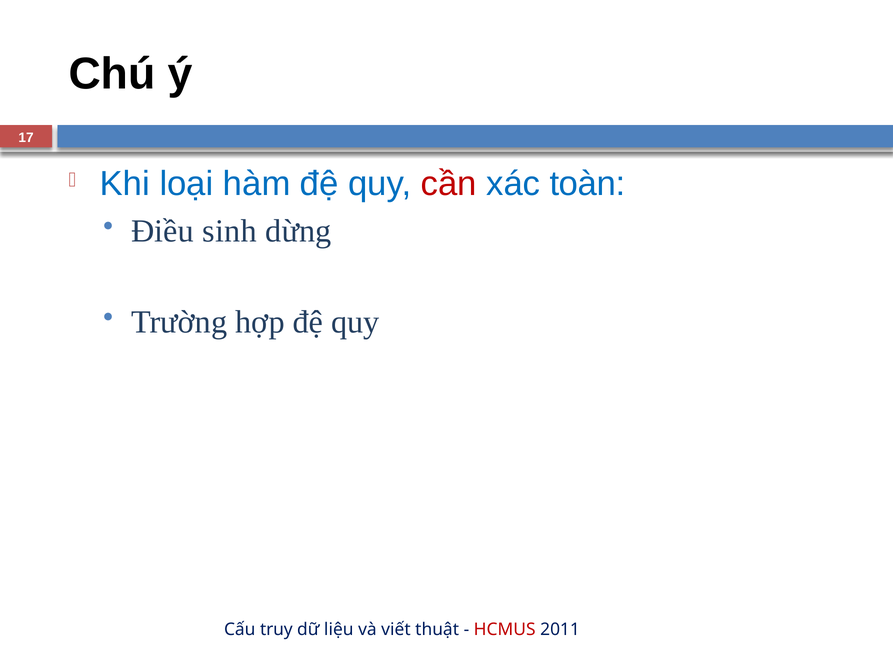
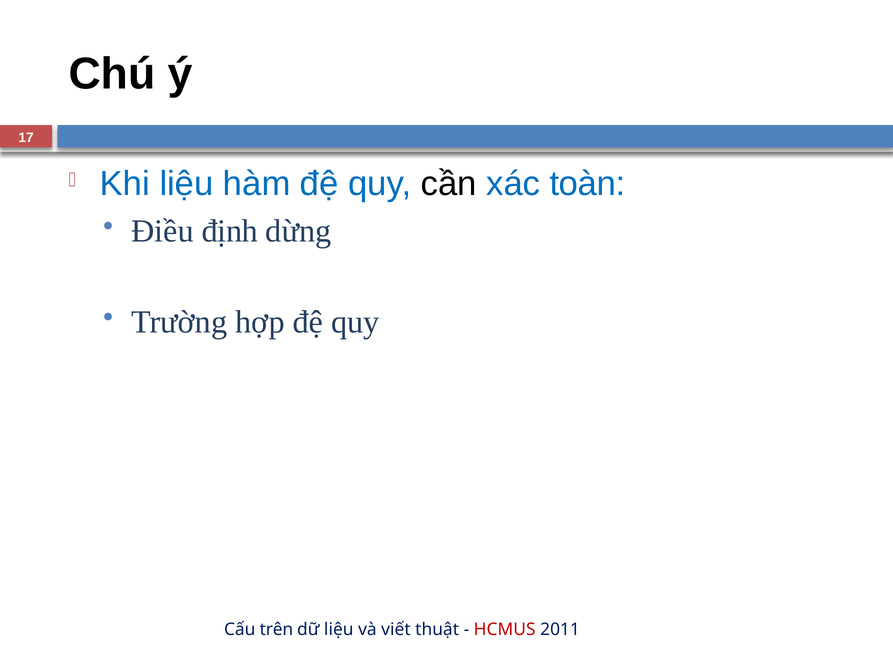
Khi loại: loại -> liệu (186, 184)
cần colour: red -> black (449, 184)
sinh: sinh -> định (230, 231)
truy: truy -> trên (276, 629)
